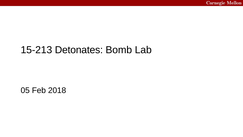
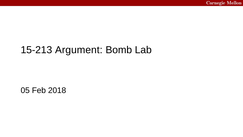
Detonates: Detonates -> Argument (79, 50)
